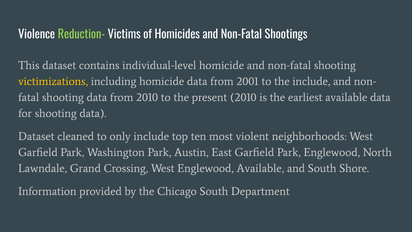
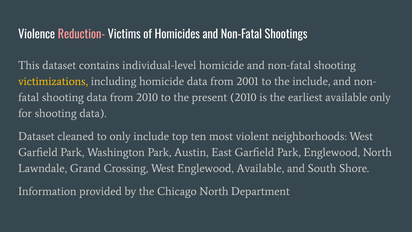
Reduction- colour: light green -> pink (81, 35)
available data: data -> only (380, 97)
Chicago South: South -> North (214, 191)
